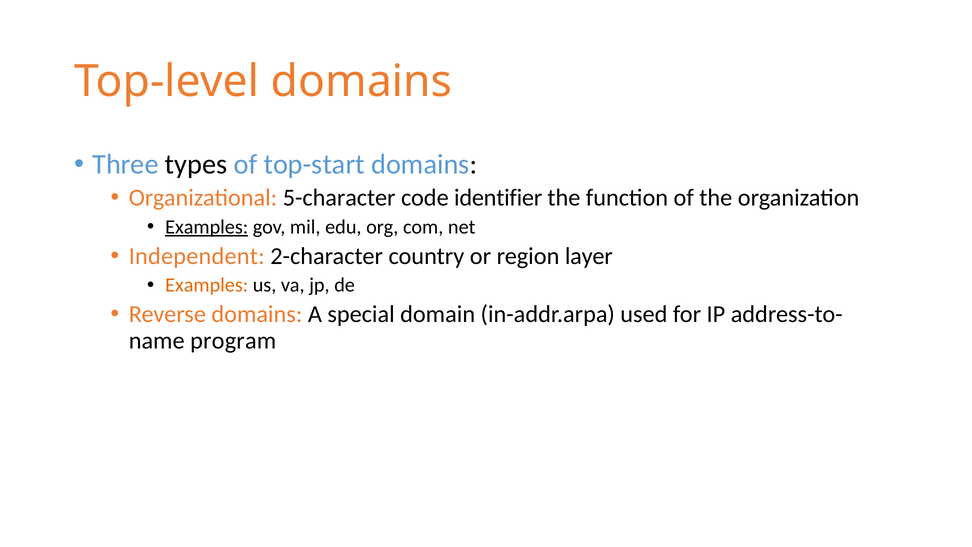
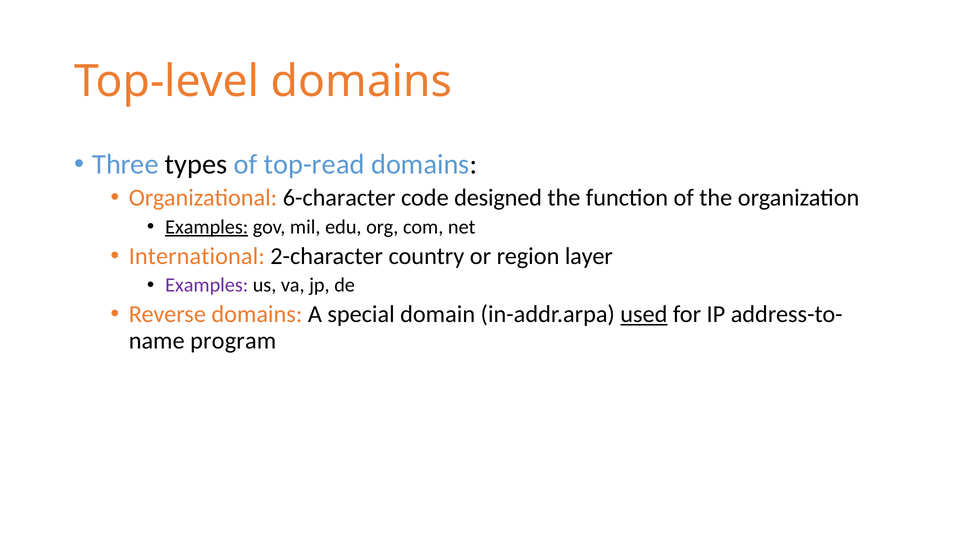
top-start: top-start -> top-read (314, 164)
5-character: 5-character -> 6-character (339, 198)
identifier: identifier -> designed (498, 198)
Independent: Independent -> International (197, 256)
Examples colour: orange -> purple (207, 285)
used underline: none -> present (644, 314)
